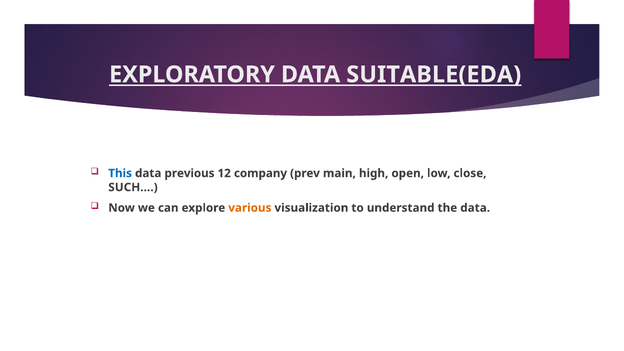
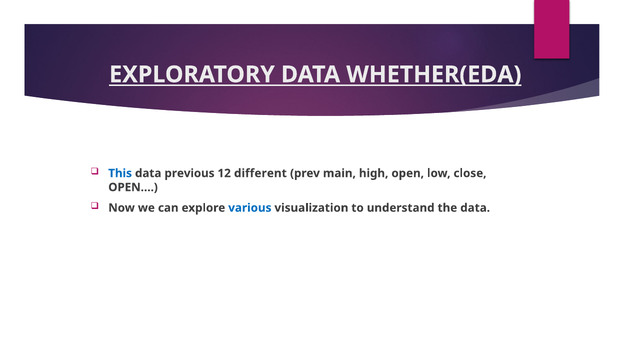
SUITABLE(EDA: SUITABLE(EDA -> WHETHER(EDA (434, 75)
company: company -> different (260, 173)
SUCH…: SUCH… -> OPEN… (133, 187)
various colour: orange -> blue (250, 208)
